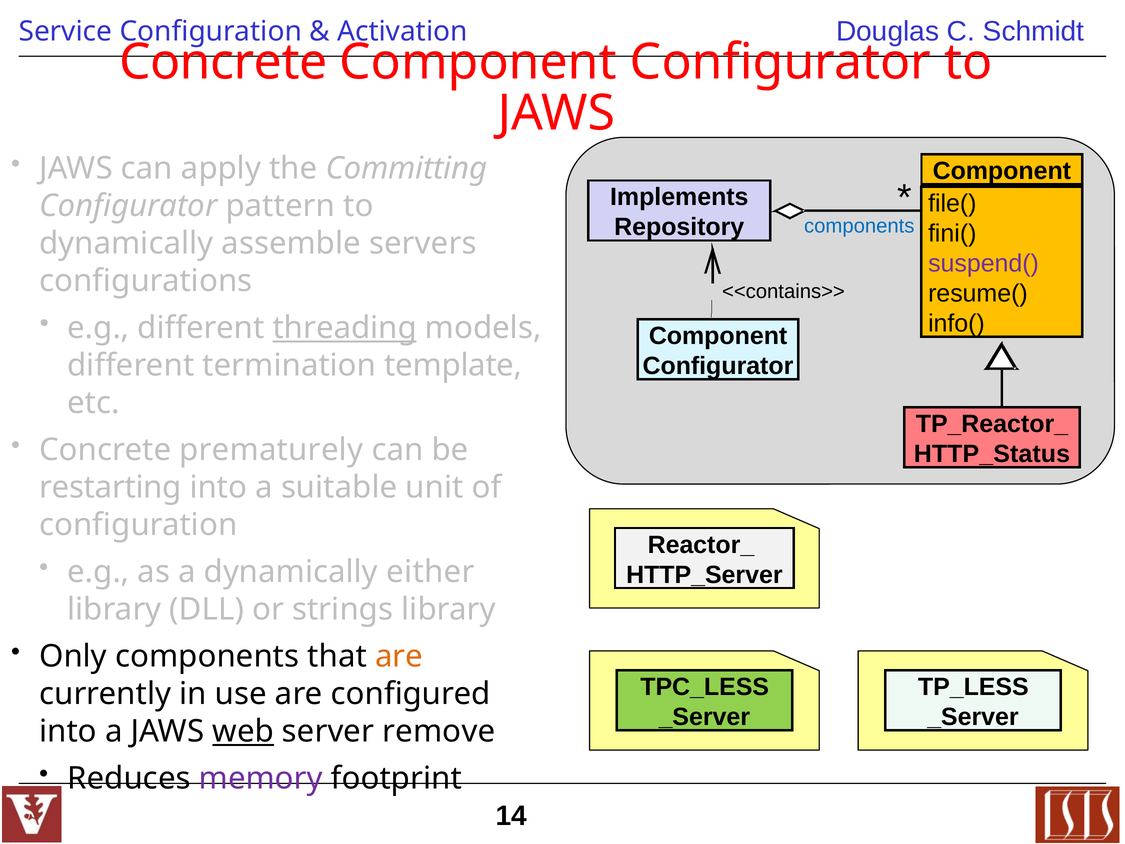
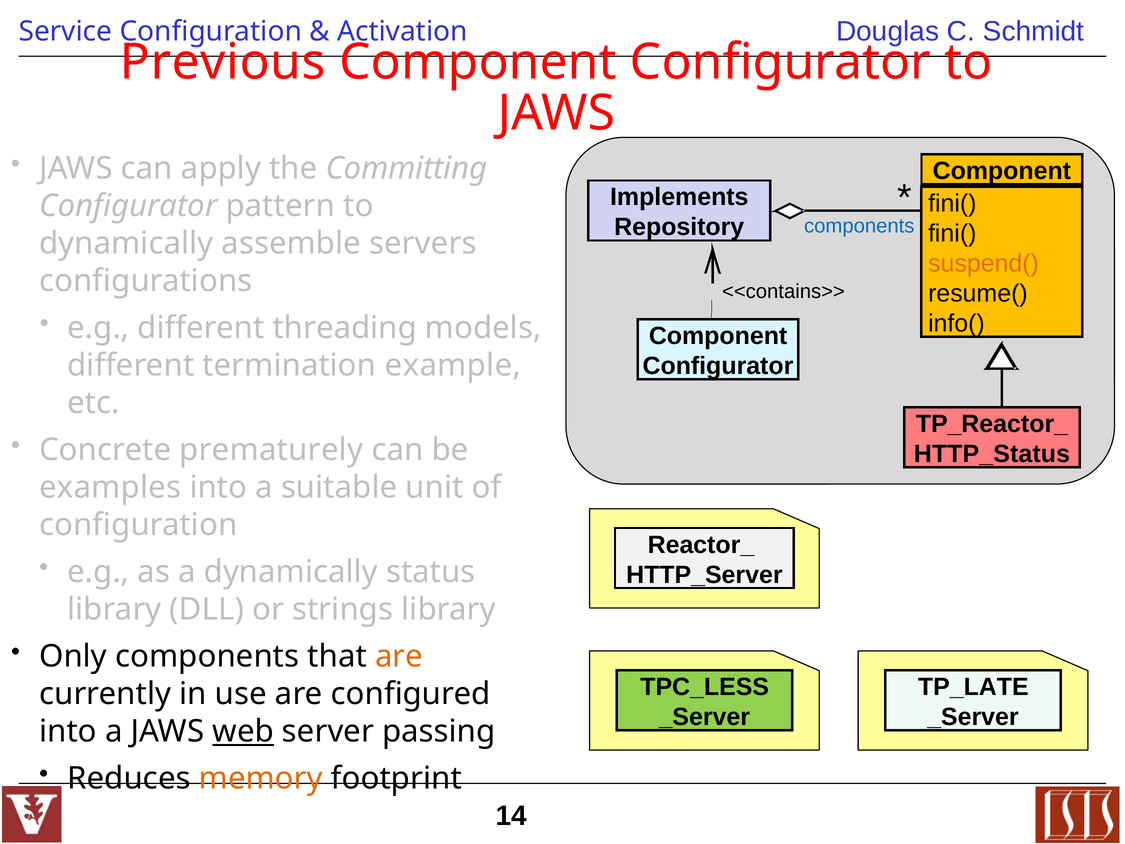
Concrete: Concrete -> Previous (223, 62)
file(: file( -> fini( (952, 203)
suspend( colour: purple -> orange (984, 263)
threading underline: present -> none (345, 328)
template: template -> example (453, 365)
restarting: restarting -> examples (110, 487)
either: either -> status (431, 572)
TP_LESS: TP_LESS -> TP_LATE (973, 687)
remove: remove -> passing (439, 731)
memory colour: purple -> orange (261, 778)
